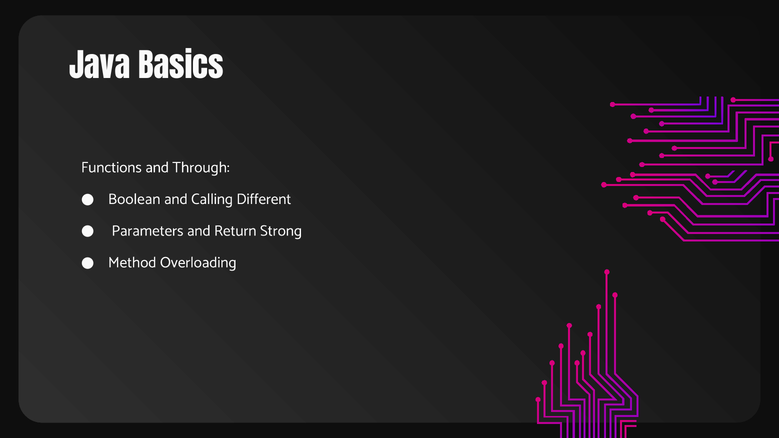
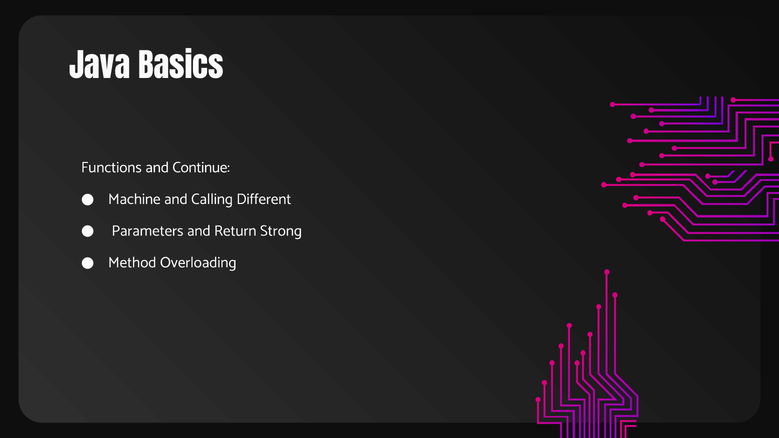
Through: Through -> Continue (201, 167)
Boolean: Boolean -> Machine (134, 199)
